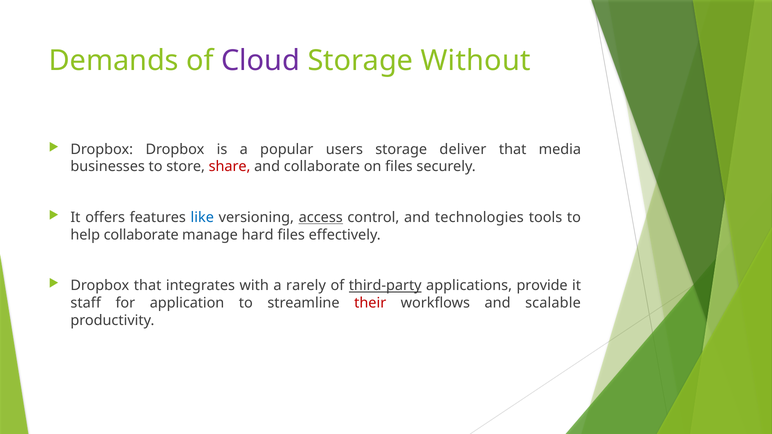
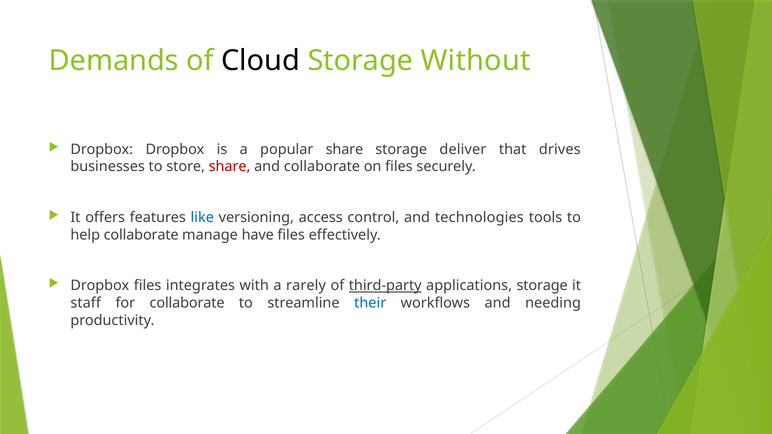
Cloud colour: purple -> black (261, 61)
popular users: users -> share (344, 149)
media: media -> drives (560, 149)
access underline: present -> none (321, 218)
hard: hard -> have (258, 235)
Dropbox that: that -> files (148, 286)
applications provide: provide -> storage (542, 286)
for application: application -> collaborate (187, 303)
their colour: red -> blue (370, 303)
scalable: scalable -> needing (553, 303)
